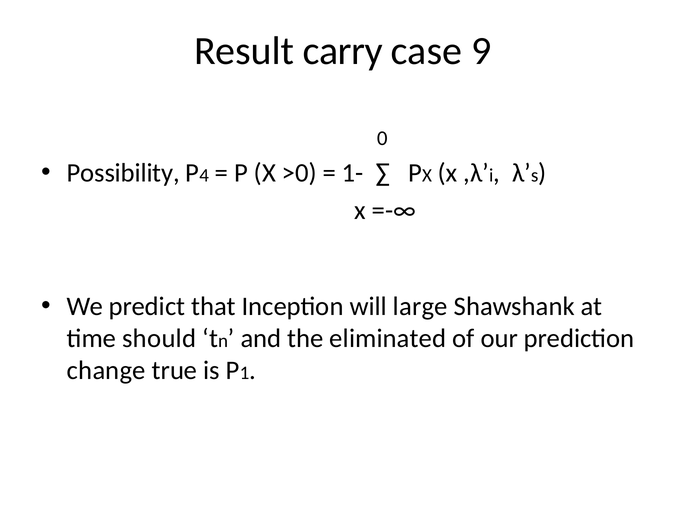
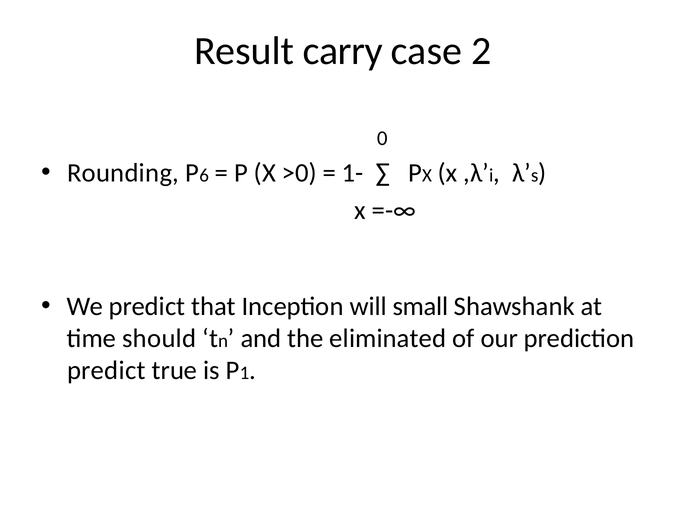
9: 9 -> 2 (481, 51)
Possibility: Possibility -> Rounding (123, 173)
4: 4 -> 6 (204, 175)
large: large -> small (421, 306)
change: change -> predict (106, 370)
